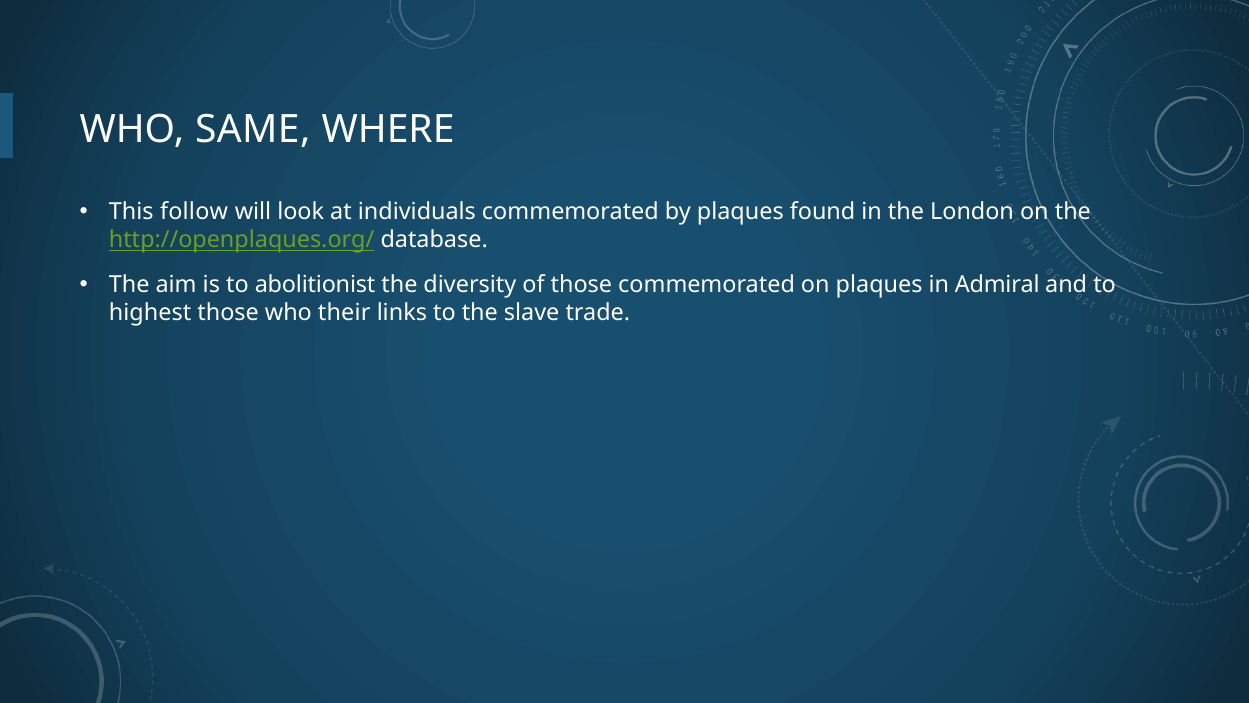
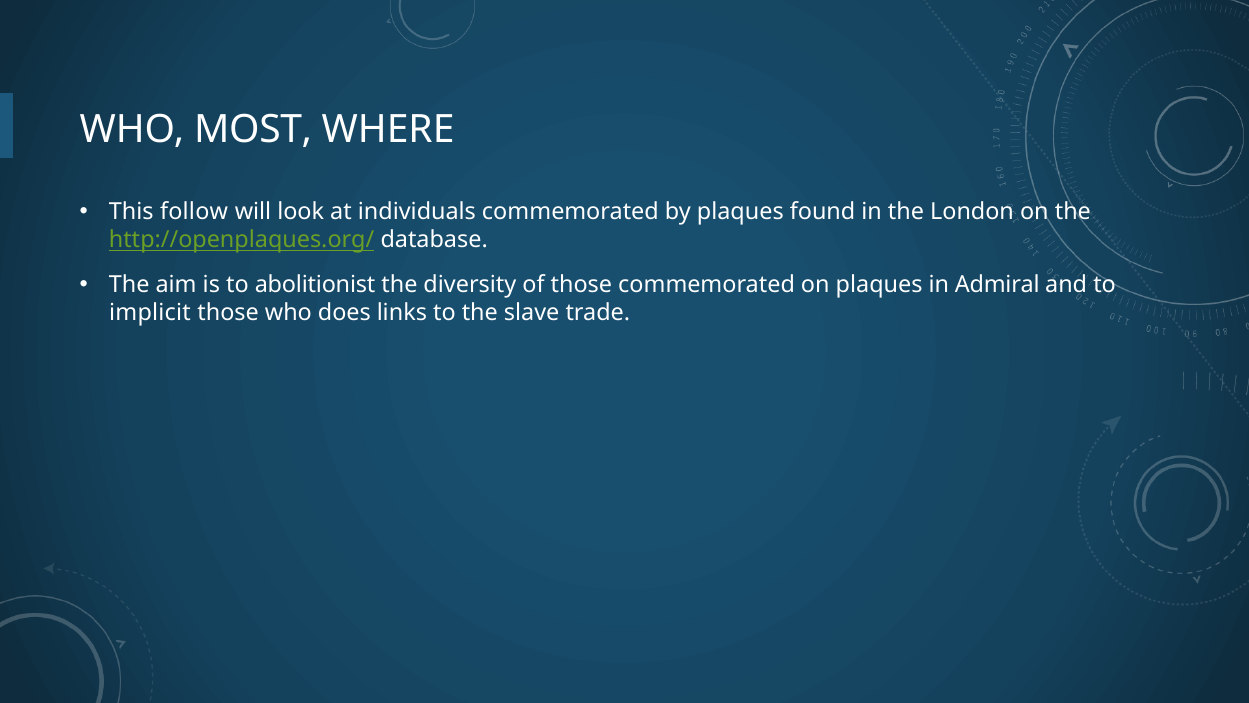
SAME: SAME -> MOST (253, 130)
highest: highest -> implicit (150, 313)
their: their -> does (344, 313)
